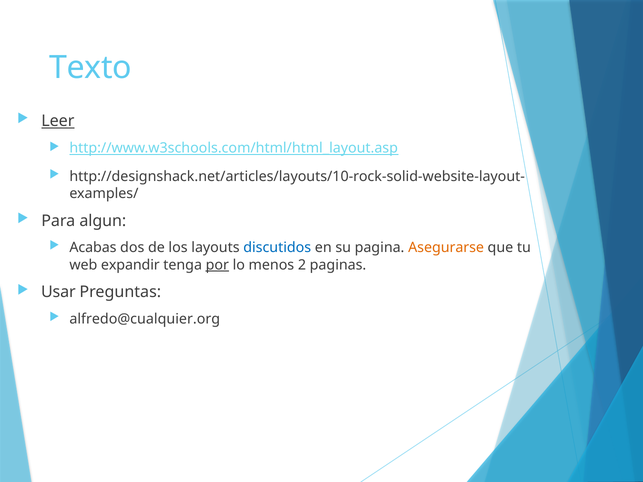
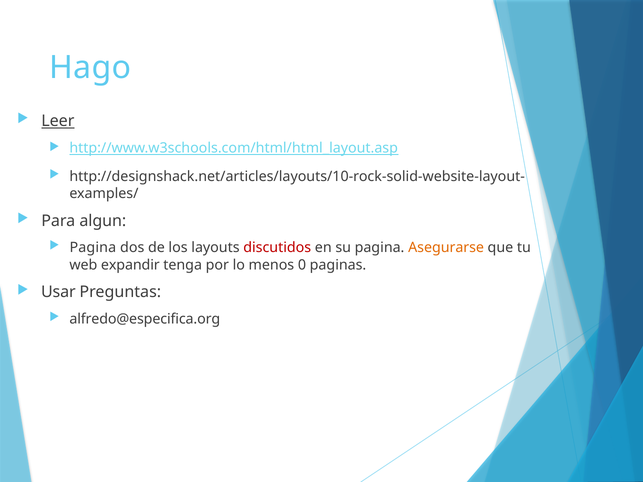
Texto: Texto -> Hago (90, 68)
Acabas: Acabas -> Pagina (93, 248)
discutidos colour: blue -> red (277, 248)
por underline: present -> none (217, 265)
2: 2 -> 0 (302, 265)
alfredo@cualquier.org: alfredo@cualquier.org -> alfredo@especifica.org (145, 319)
